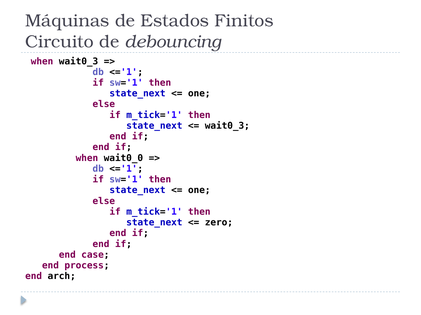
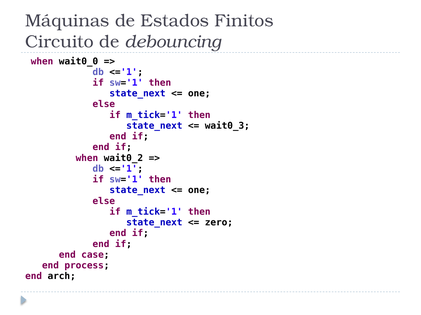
when wait0_3: wait0_3 -> wait0_0 (79, 61)
wait0_0: wait0_0 -> wait0_2 (123, 158)
